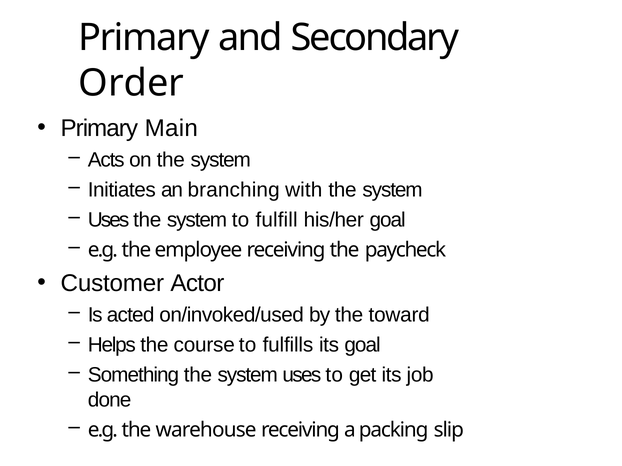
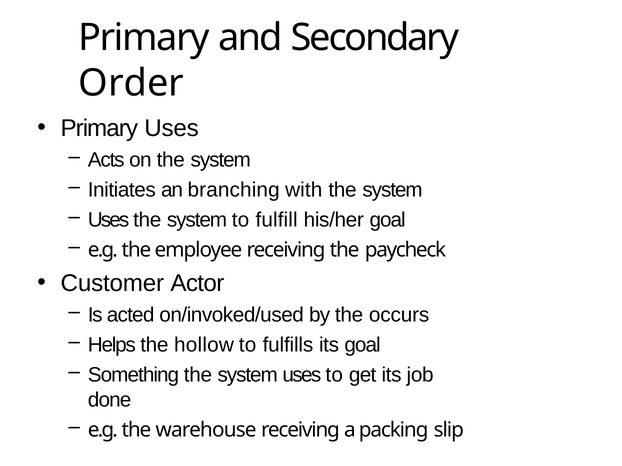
Primary Main: Main -> Uses (172, 128)
toward: toward -> occurs (399, 315)
course: course -> hollow (204, 345)
